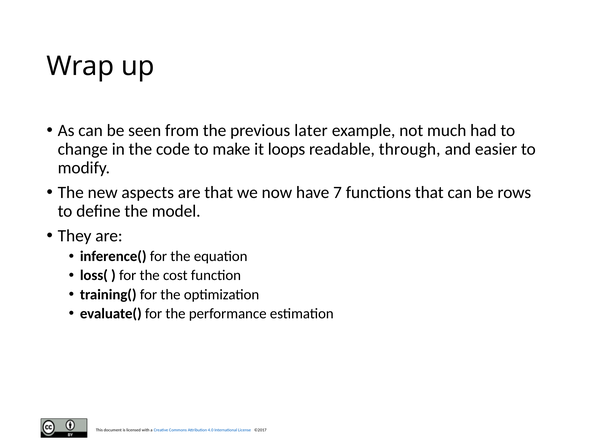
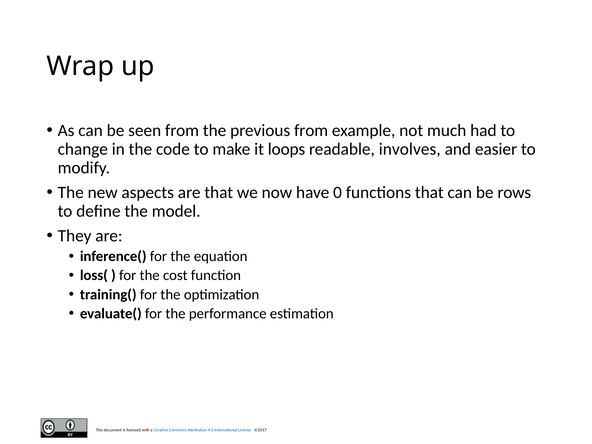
previous later: later -> from (311, 130)
through: through -> involves (410, 149)
7: 7 -> 0 (338, 192)
